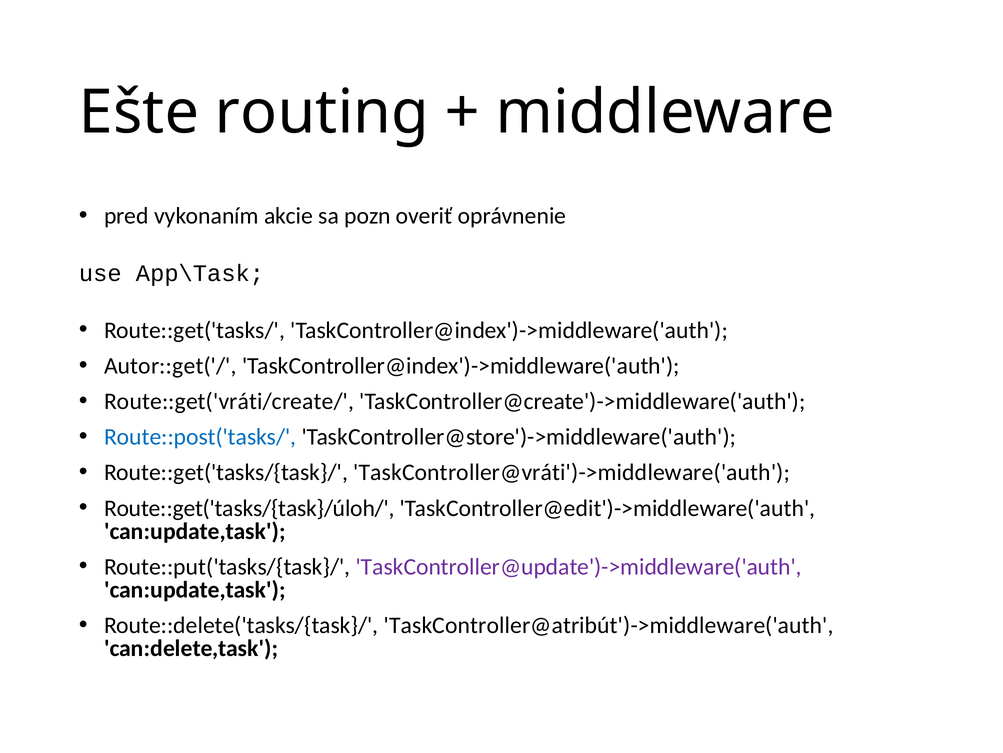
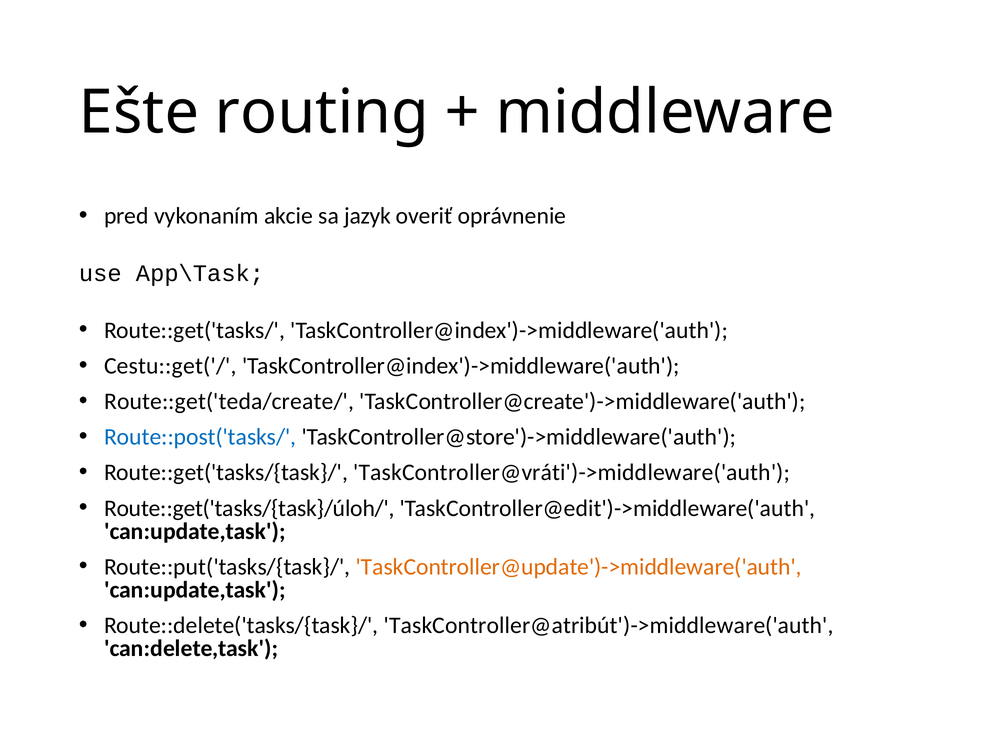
pozn: pozn -> jazyk (368, 216)
Autor::get('/: Autor::get('/ -> Cestu::get('/ (170, 366)
Route::get('vráti/create/: Route::get('vráti/create/ -> Route::get('teda/create/ (229, 401)
TaskController@update')->middleware('auth colour: purple -> orange (579, 566)
